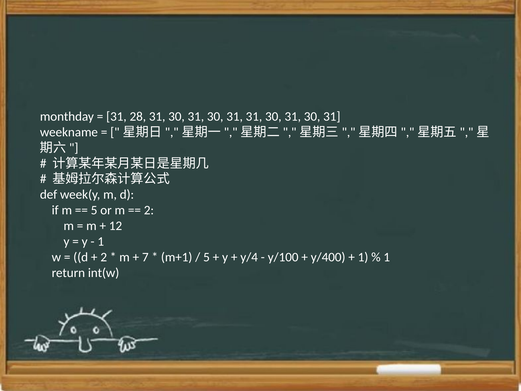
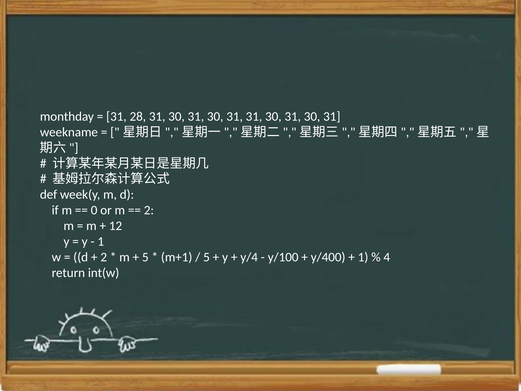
5: 5 -> 0 (94, 210)
7: 7 -> 5 (145, 257)
1: 1 -> 4 (387, 257)
